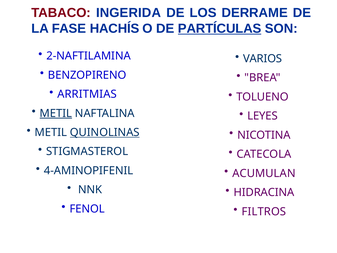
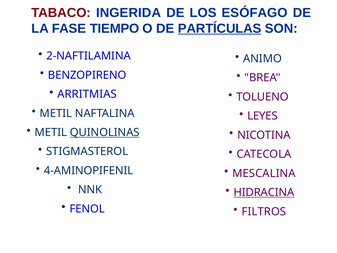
DERRAME: DERRAME -> ESÓFAGO (255, 13)
HACHÍS: HACHÍS -> TIEMPO (115, 28)
VARIOS: VARIOS -> ANIMO (262, 59)
METIL underline: present -> none (56, 113)
ACUMULAN: ACUMULAN -> MESCALINA (264, 173)
HIDRACINA underline: none -> present (264, 192)
